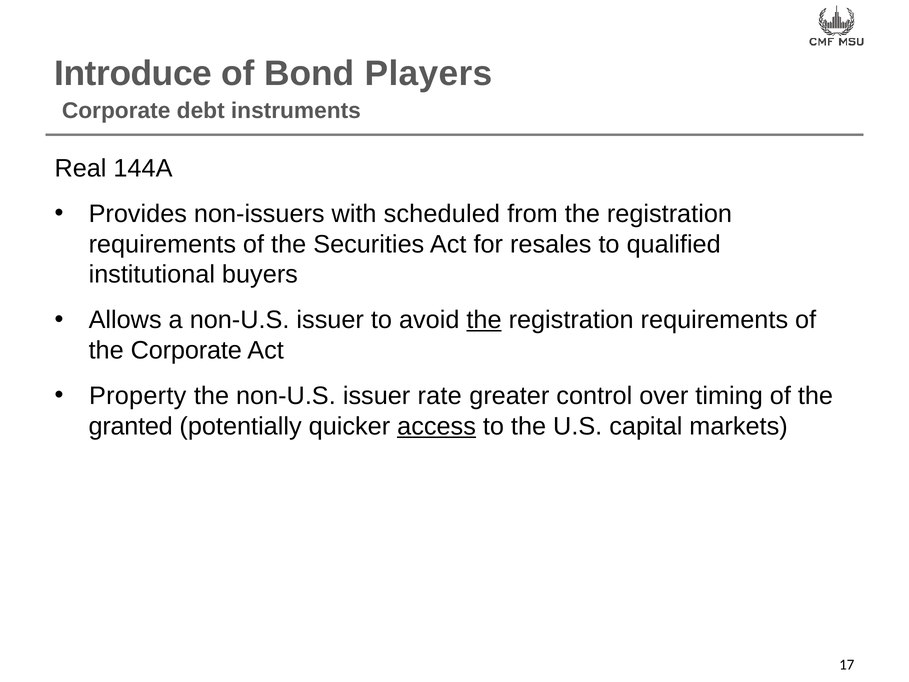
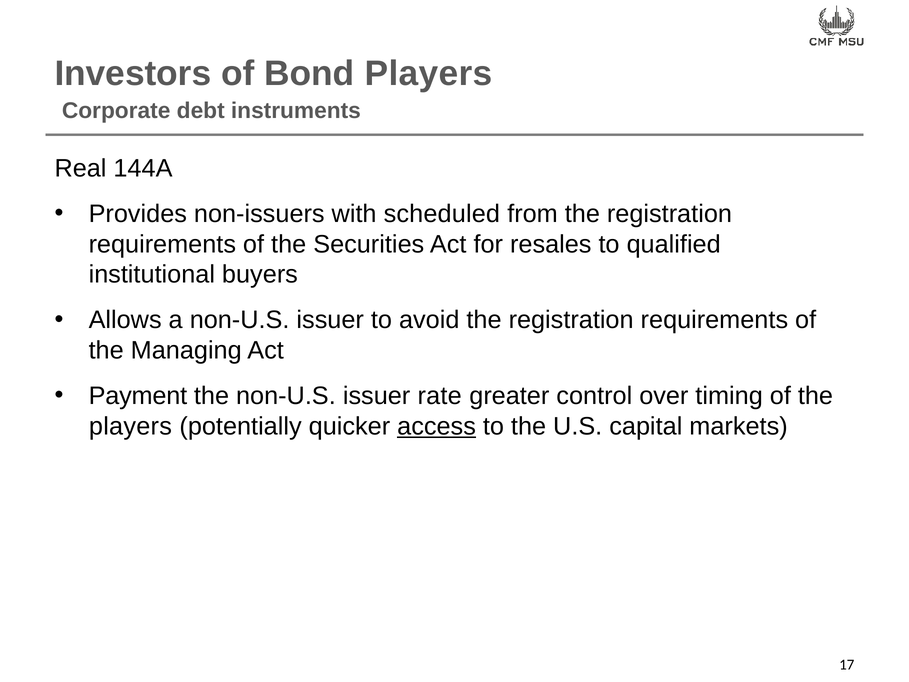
Introduce: Introduce -> Investors (133, 74)
the underline: present -> none (484, 320)
the Corporate: Corporate -> Managing (186, 350)
Property: Property -> Payment (138, 396)
granted: granted -> players (130, 426)
